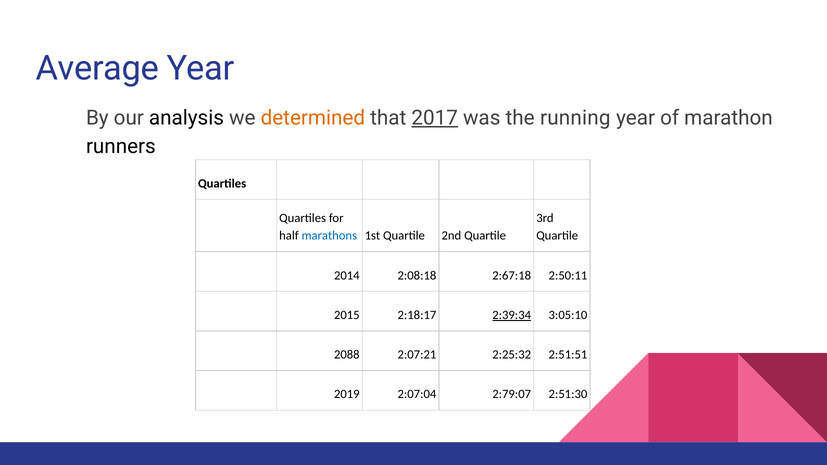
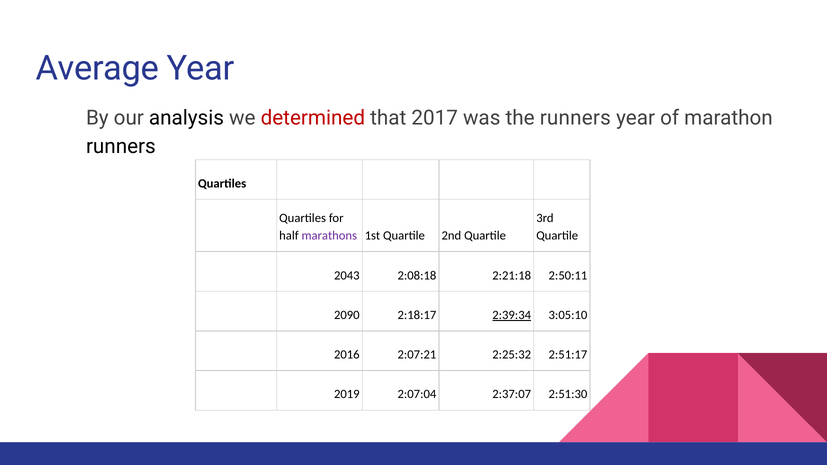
determined colour: orange -> red (313, 118)
2017 underline: present -> none (435, 118)
the running: running -> runners (575, 118)
marathons colour: blue -> purple (329, 236)
2014: 2014 -> 2043 (347, 276)
2:67:18: 2:67:18 -> 2:21:18 (512, 276)
2015: 2015 -> 2090 (347, 315)
2088: 2088 -> 2016 (347, 355)
2:51:51: 2:51:51 -> 2:51:17 (568, 355)
2:79:07: 2:79:07 -> 2:37:07 (512, 394)
